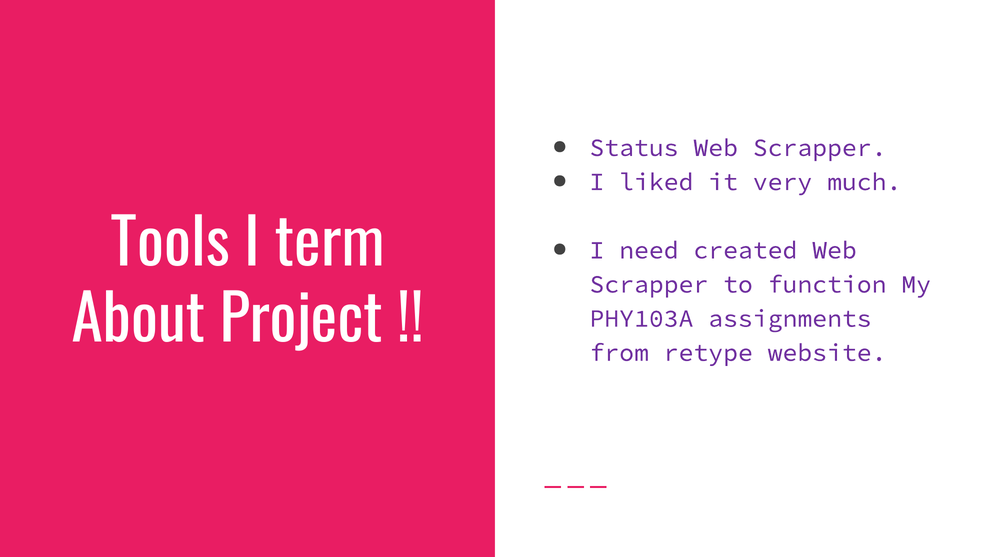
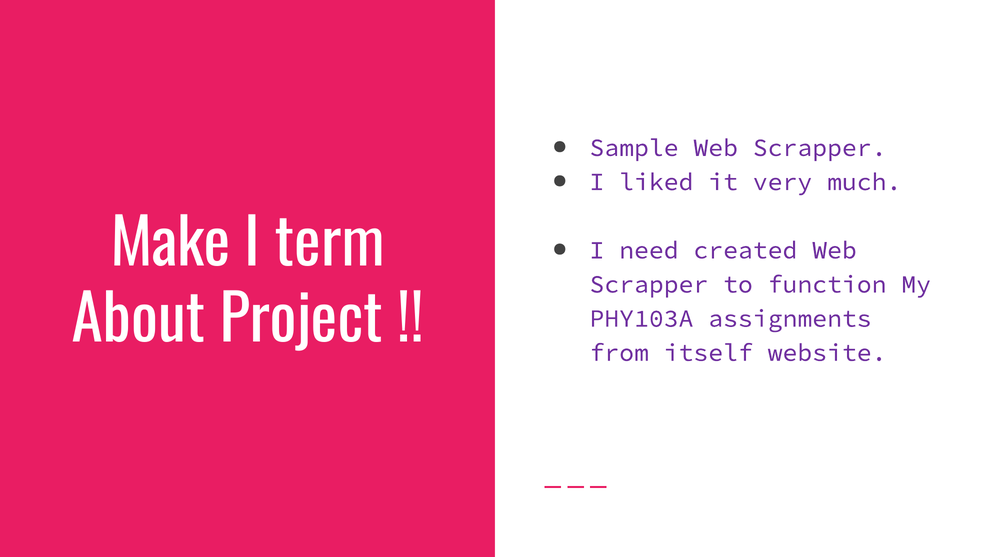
Status: Status -> Sample (634, 148)
Tools: Tools -> Make (171, 245)
retype: retype -> itself (708, 353)
